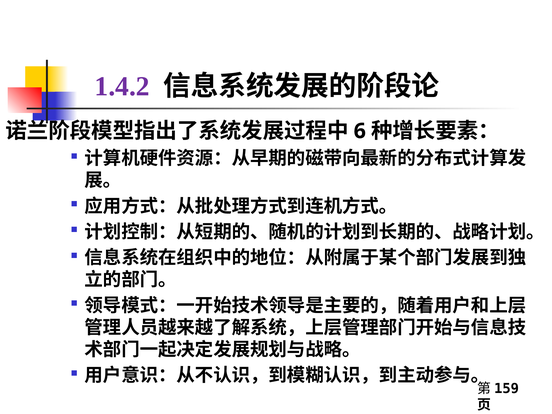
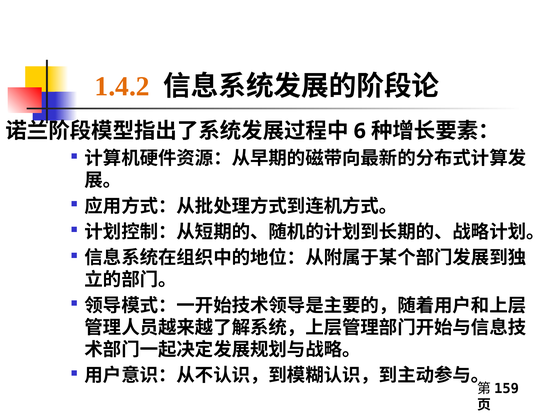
1.4.2 colour: purple -> orange (122, 87)
